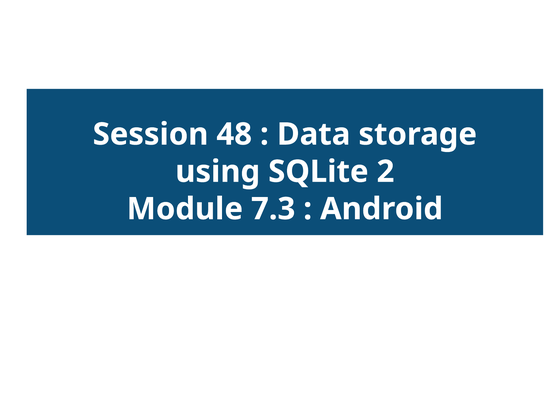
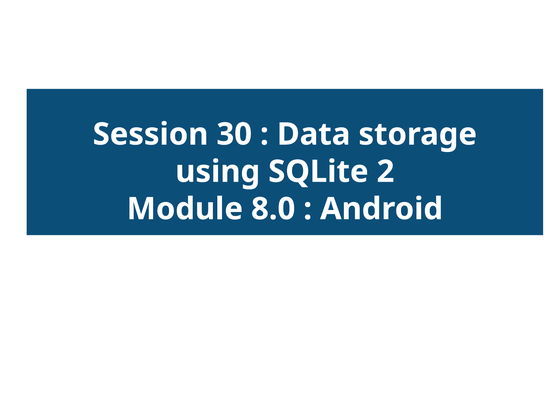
48: 48 -> 30 (234, 134)
7.3: 7.3 -> 8.0 (273, 209)
